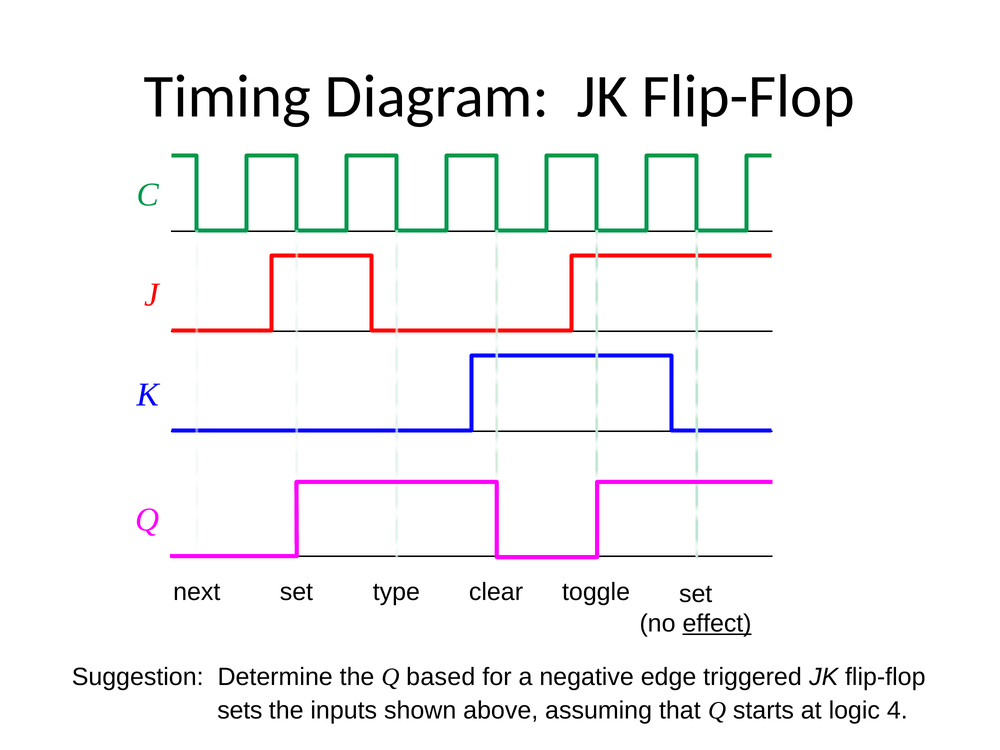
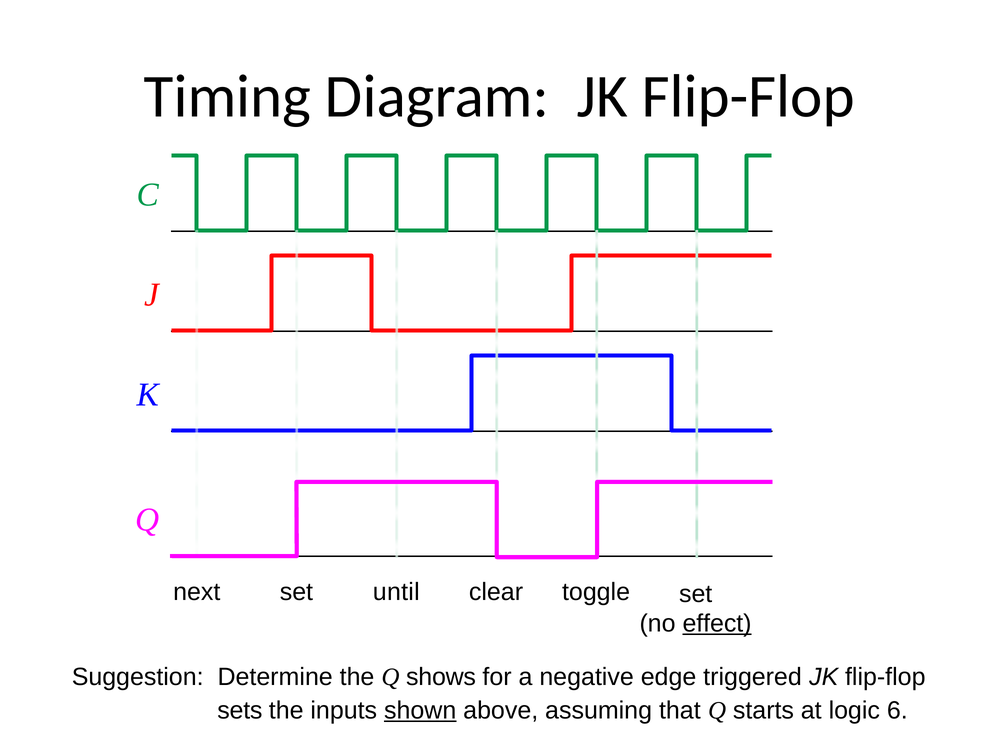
type: type -> until (396, 592)
based: based -> shows (441, 677)
shown underline: none -> present (420, 710)
4: 4 -> 6 (897, 710)
